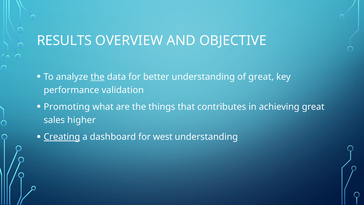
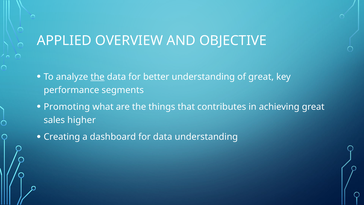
RESULTS: RESULTS -> APPLIED (64, 40)
validation: validation -> segments (123, 90)
Creating underline: present -> none (62, 137)
for west: west -> data (163, 137)
